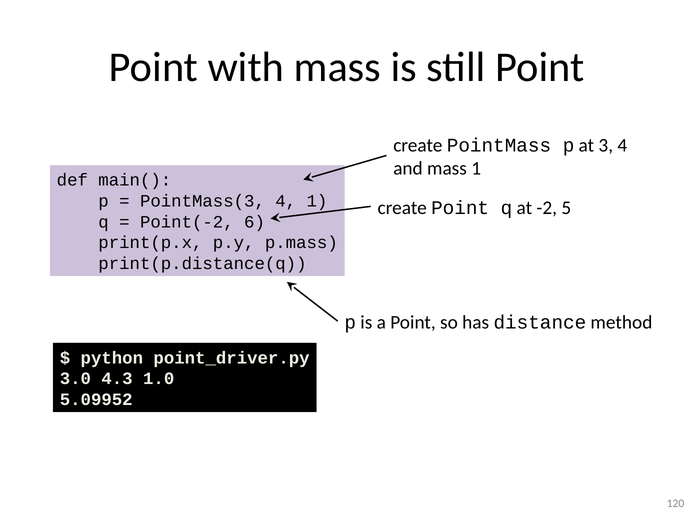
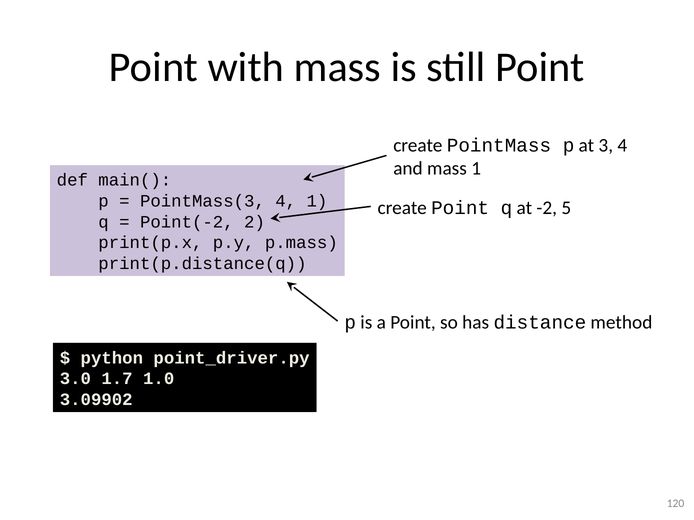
6: 6 -> 2 (255, 222)
4.3: 4.3 -> 1.7 (117, 379)
5.09952: 5.09952 -> 3.09902 (96, 400)
